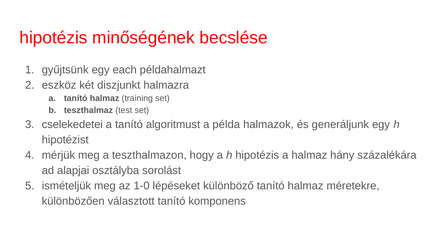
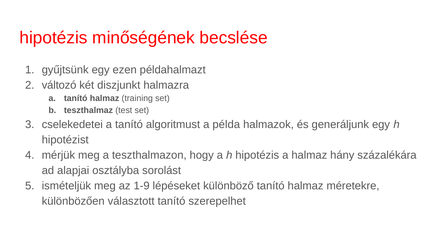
each: each -> ezen (125, 70)
eszköz: eszköz -> változó (59, 85)
1-0: 1-0 -> 1-9 (142, 186)
komponens: komponens -> szerepelhet (217, 201)
